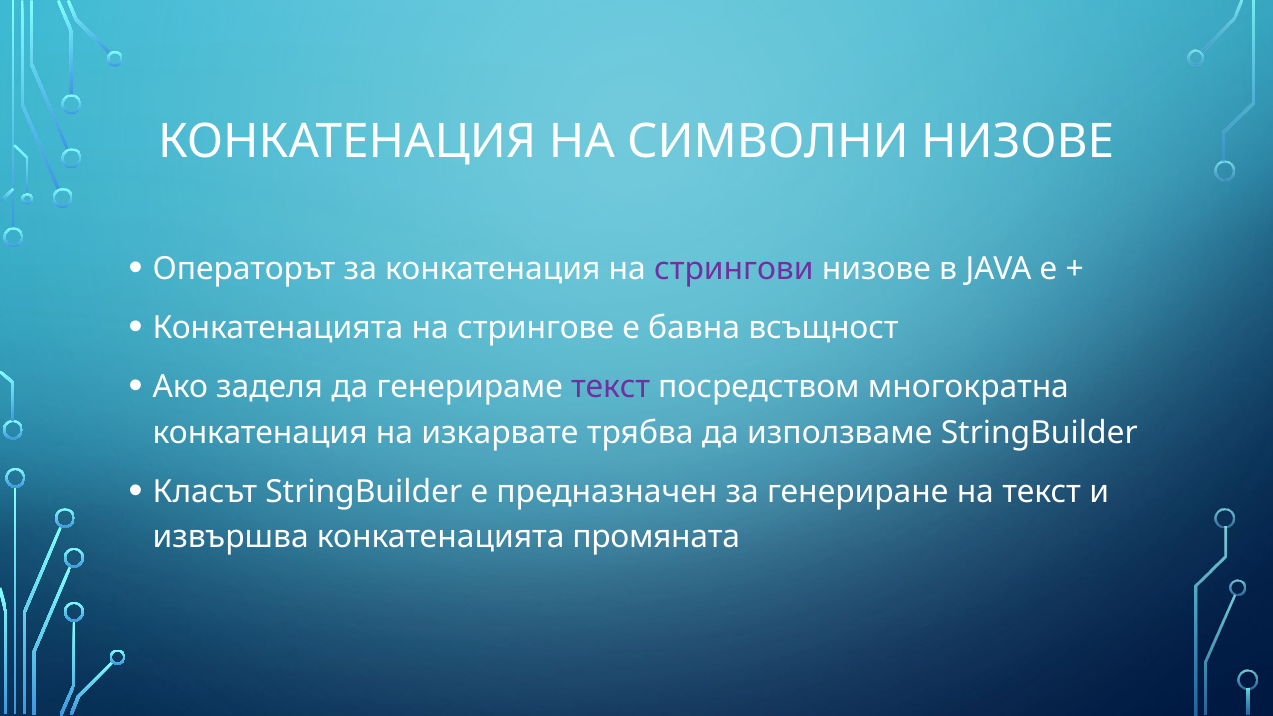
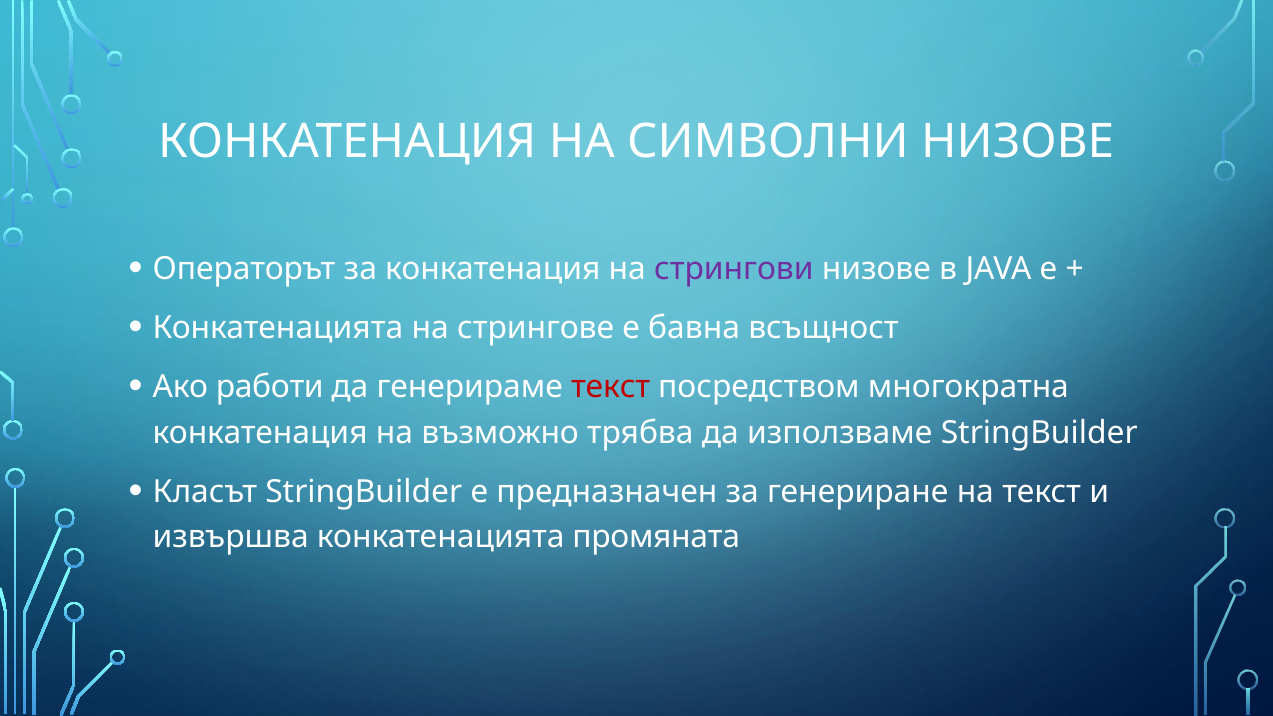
заделя: заделя -> работи (270, 387)
текст colour: purple -> red (611, 387)
изкарвате: изкарвате -> възможно (500, 433)
